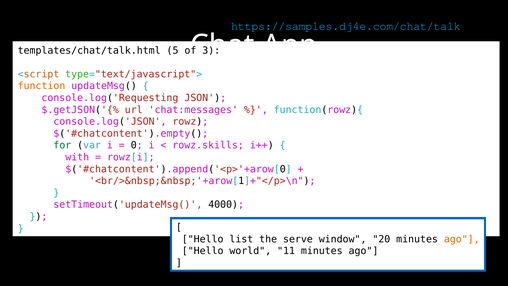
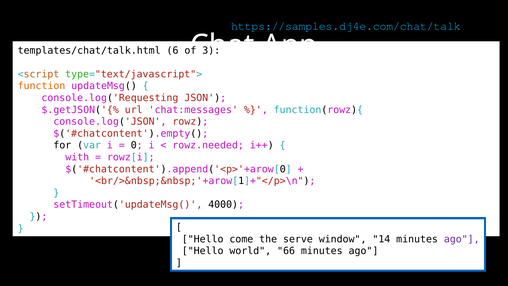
5: 5 -> 6 (172, 50)
for colour: green -> black (62, 145)
rowz.skills: rowz.skills -> rowz.needed (208, 145)
list: list -> come (241, 239)
20: 20 -> 14 (381, 239)
ago colour: orange -> purple (462, 239)
11: 11 -> 66 (286, 251)
